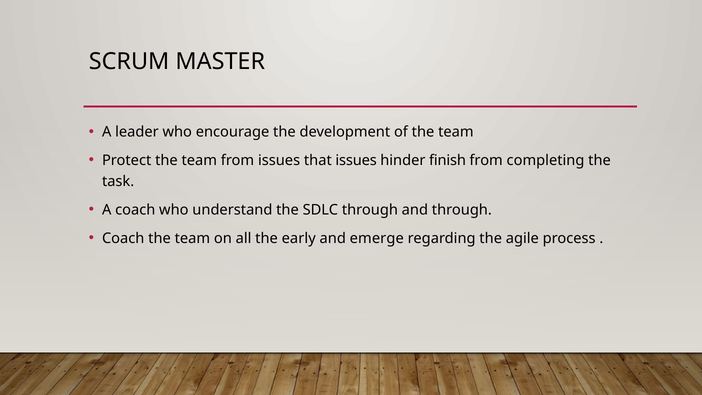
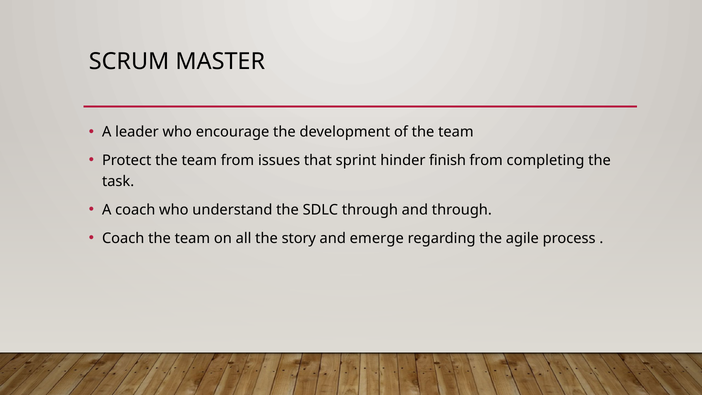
that issues: issues -> sprint (356, 160)
early: early -> story (299, 238)
